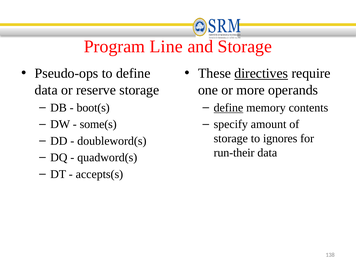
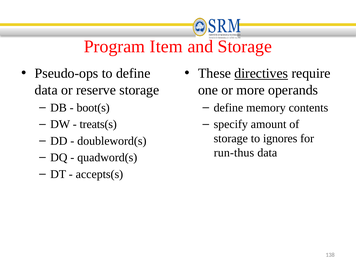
Line: Line -> Item (166, 47)
define underline: present -> none (228, 108)
some(s: some(s -> treats(s (98, 124)
run-their: run-their -> run-thus (234, 153)
